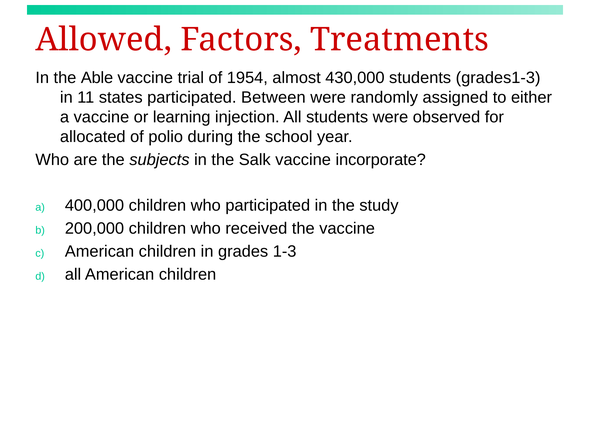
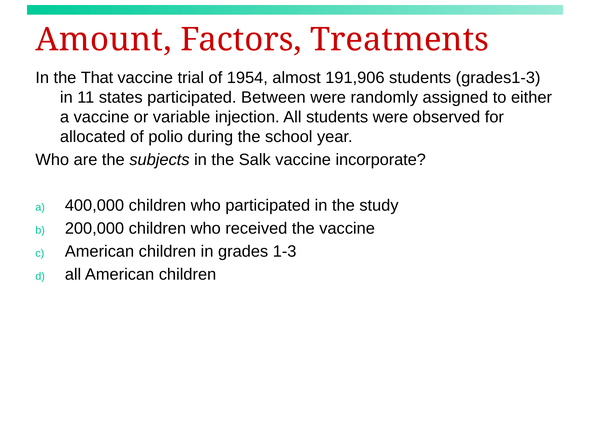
Allowed: Allowed -> Amount (104, 40)
Able: Able -> That (97, 78)
430,000: 430,000 -> 191,906 (355, 78)
learning: learning -> variable (182, 117)
